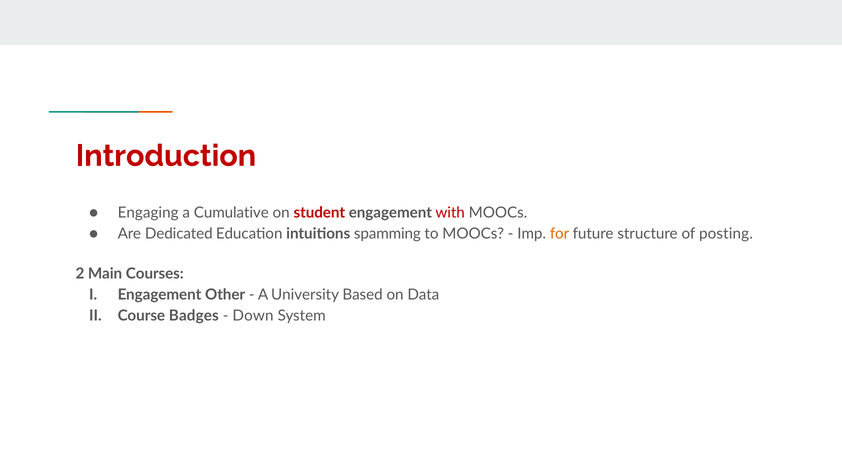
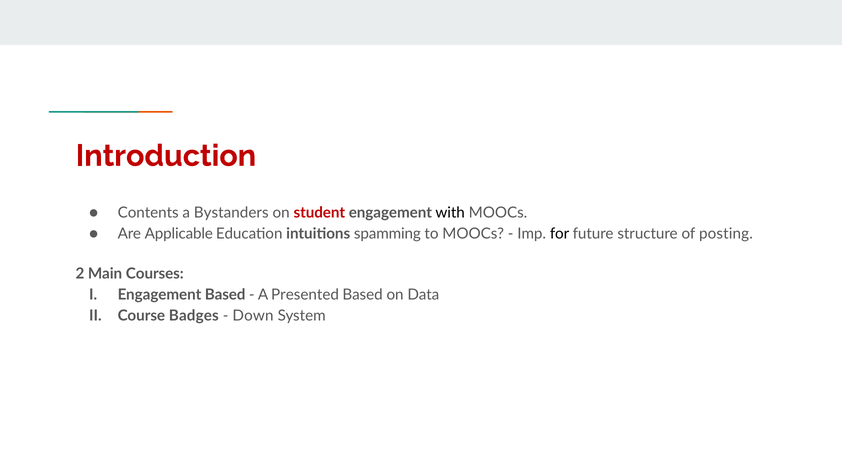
Engaging: Engaging -> Contents (148, 213)
Cumulative: Cumulative -> Bystanders (231, 213)
with colour: red -> black (450, 213)
Dedicated: Dedicated -> Applicable (179, 234)
for colour: orange -> black (560, 234)
Engagement Other: Other -> Based (225, 294)
University: University -> Presented (305, 294)
